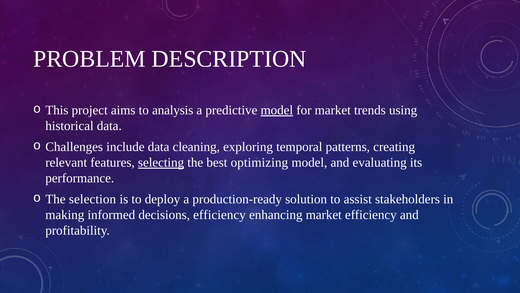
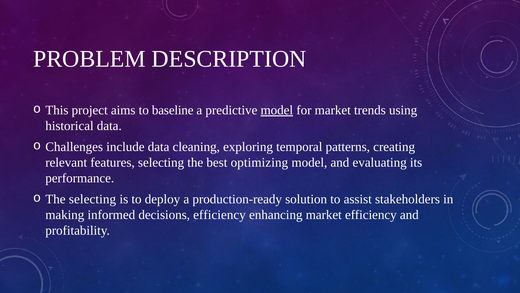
analysis: analysis -> baseline (173, 110)
selecting underline: present -> none (161, 162)
The selection: selection -> selecting (92, 199)
